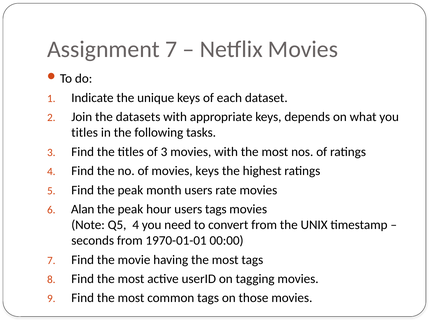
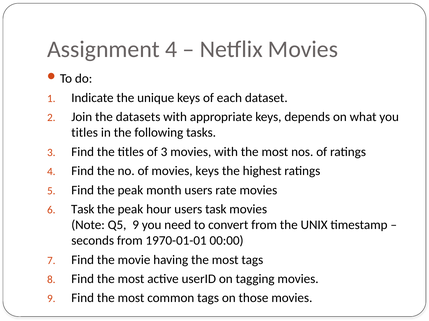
Assignment 7: 7 -> 4 (171, 50)
6 Alan: Alan -> Task (83, 210)
users tags: tags -> task (216, 210)
Q5 4: 4 -> 9 (136, 225)
